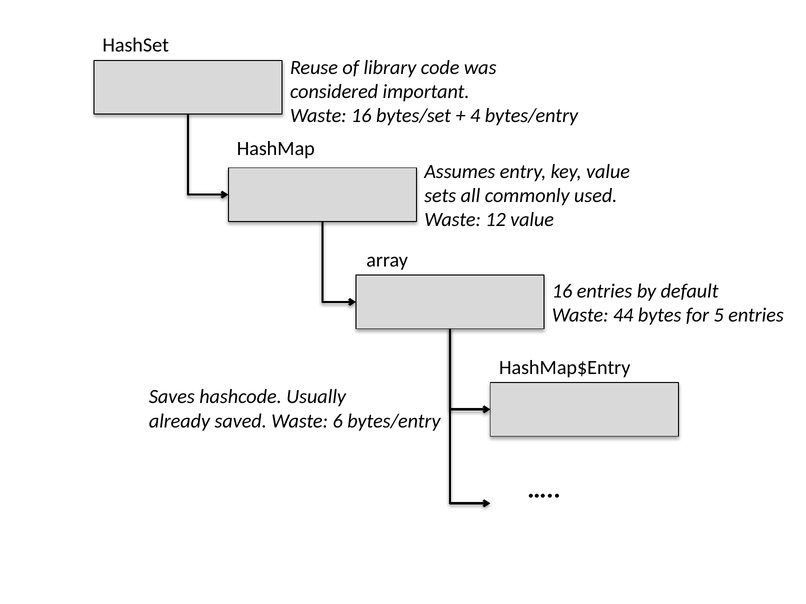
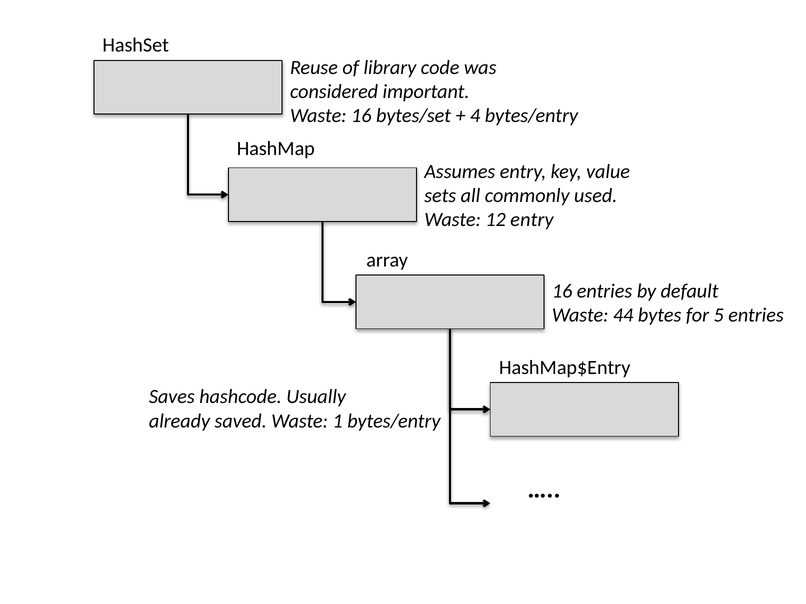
12 value: value -> entry (532, 220)
6: 6 -> 1 (338, 421)
